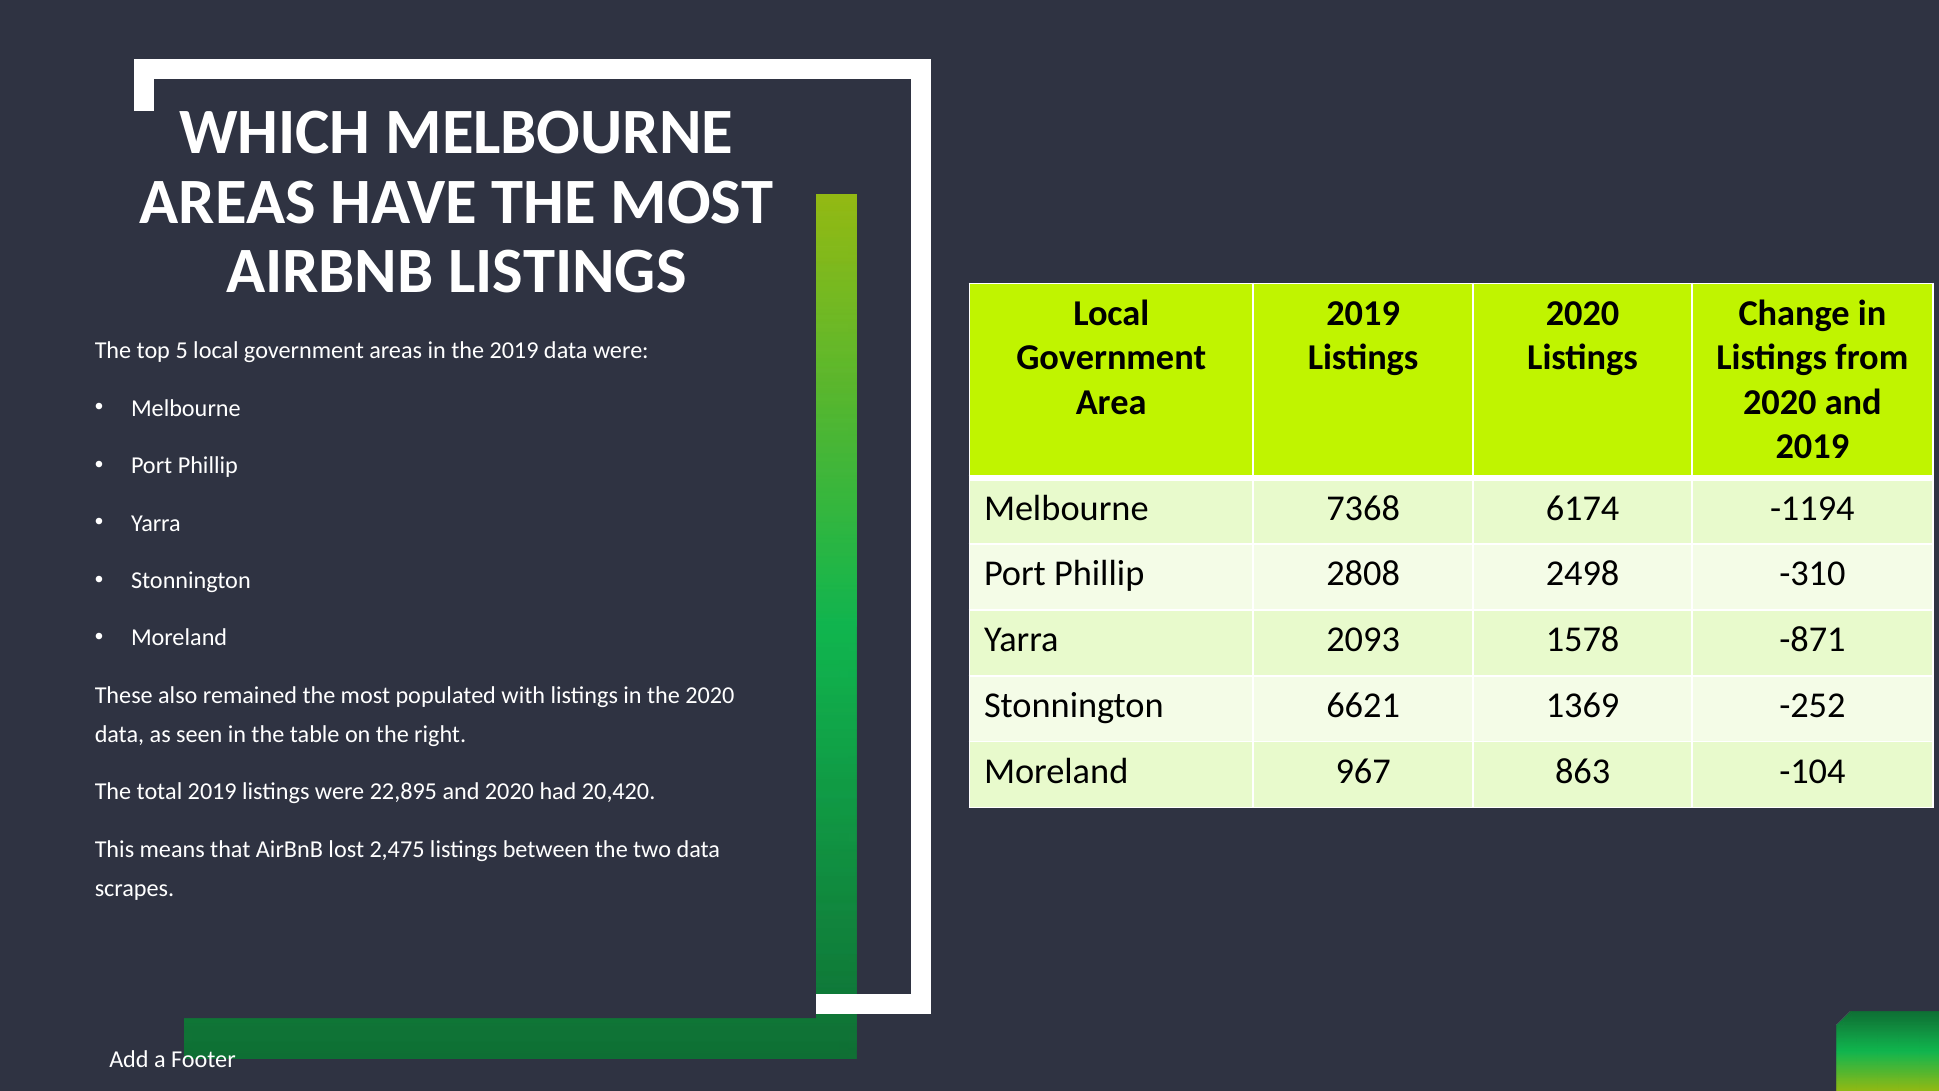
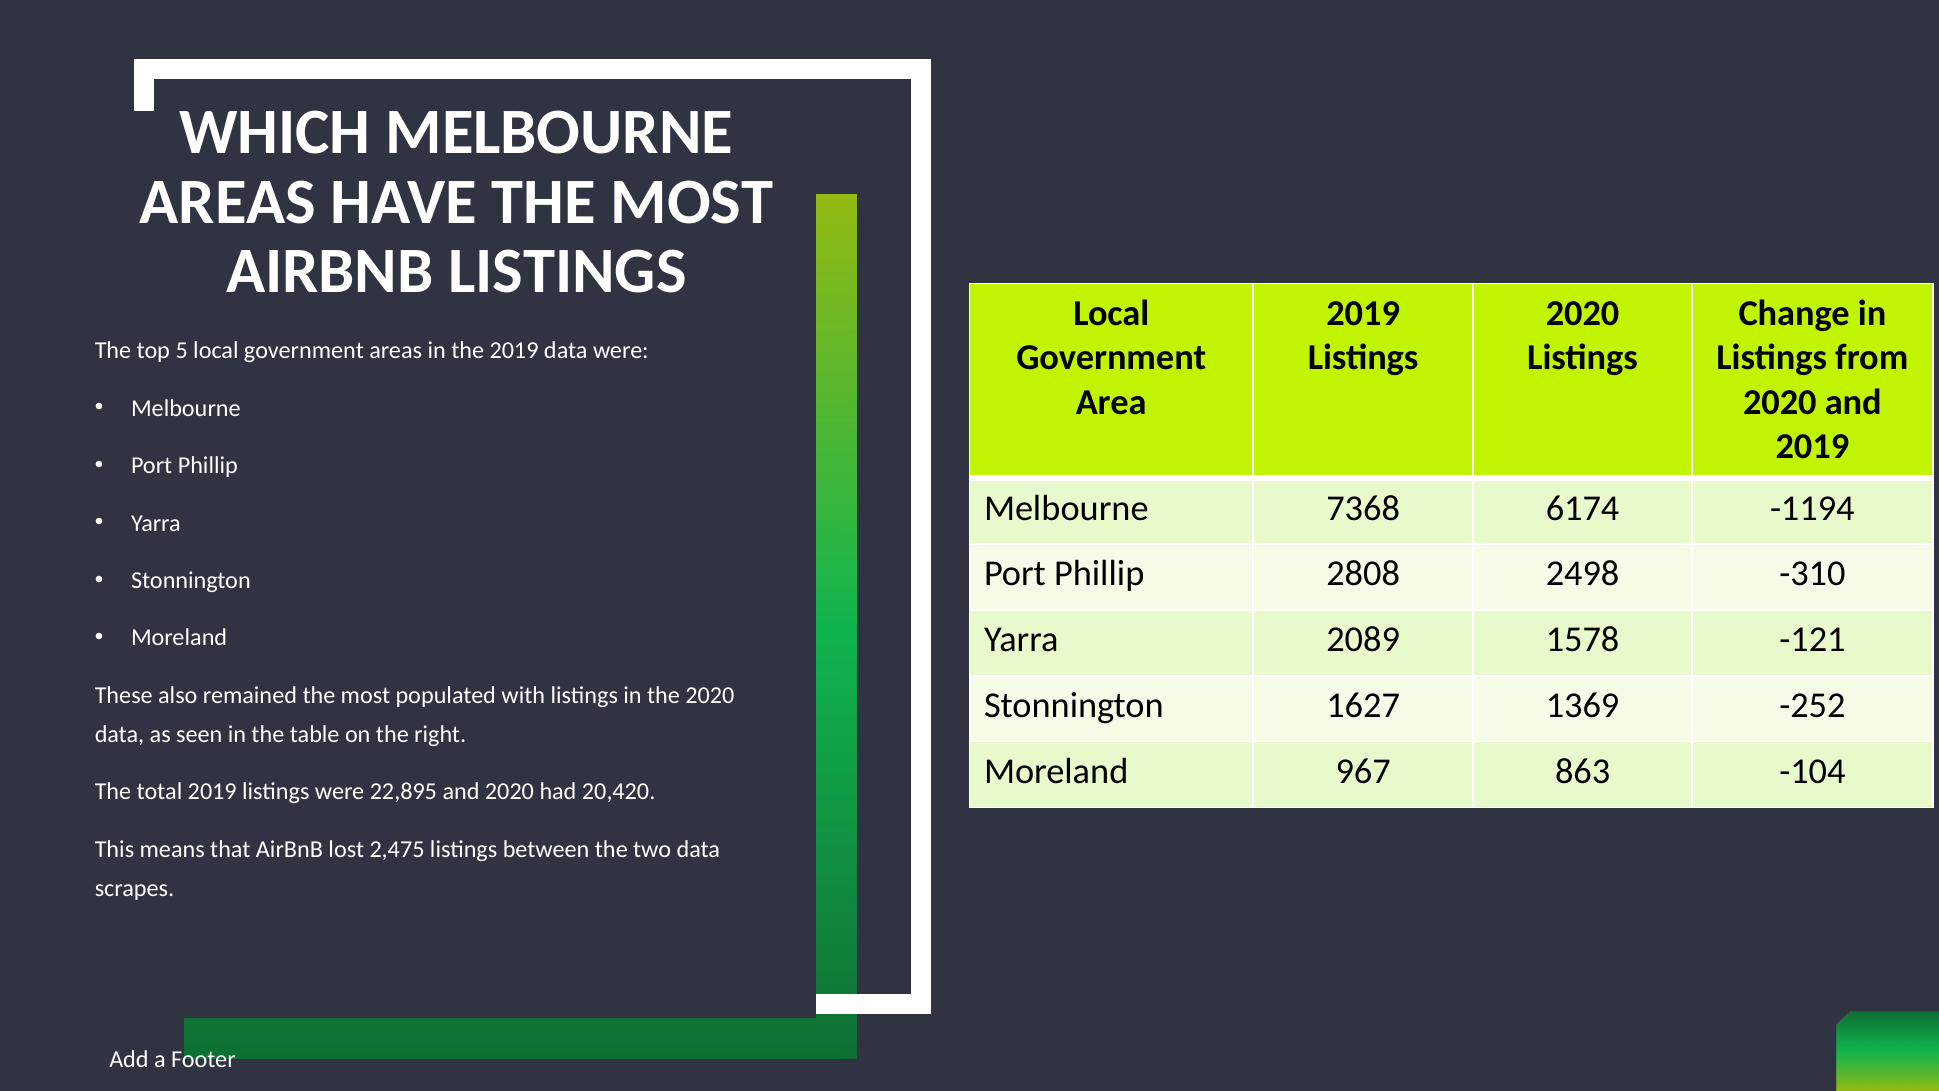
2093: 2093 -> 2089 (1363, 640)
-871: -871 -> -121 (1812, 640)
6621: 6621 -> 1627 (1363, 705)
